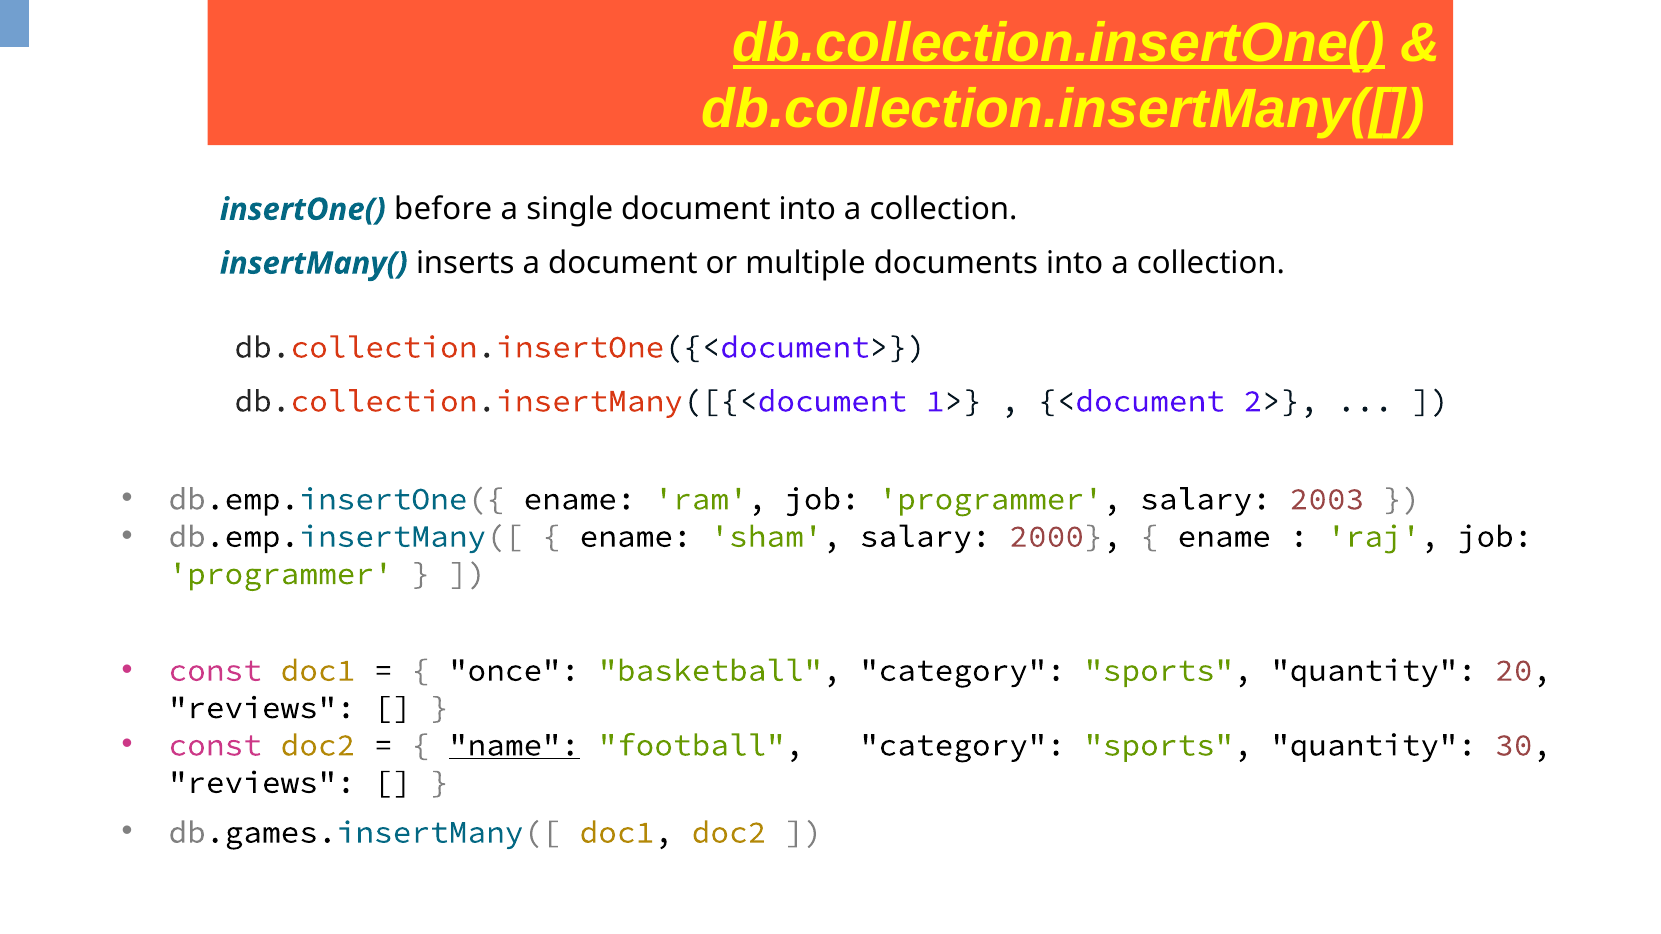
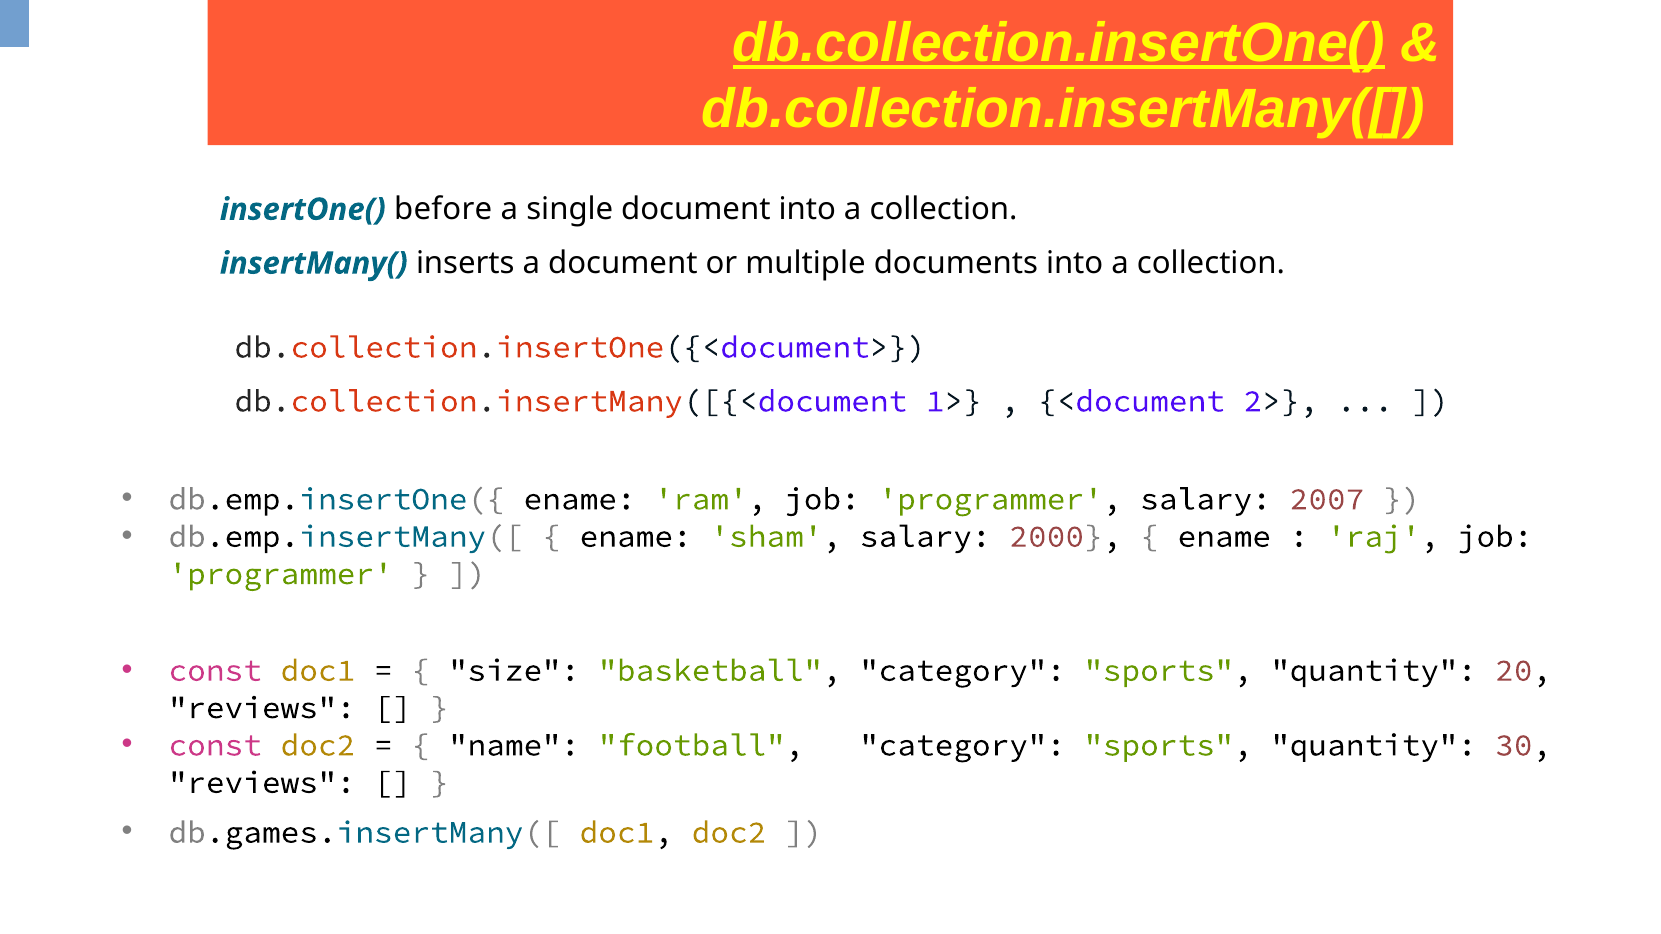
2003: 2003 -> 2007 (1327, 499)
once: once -> size (514, 671)
name underline: present -> none (514, 745)
